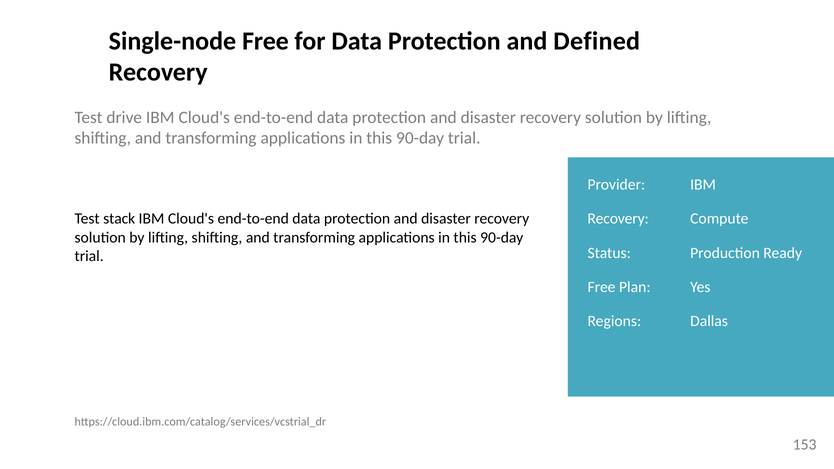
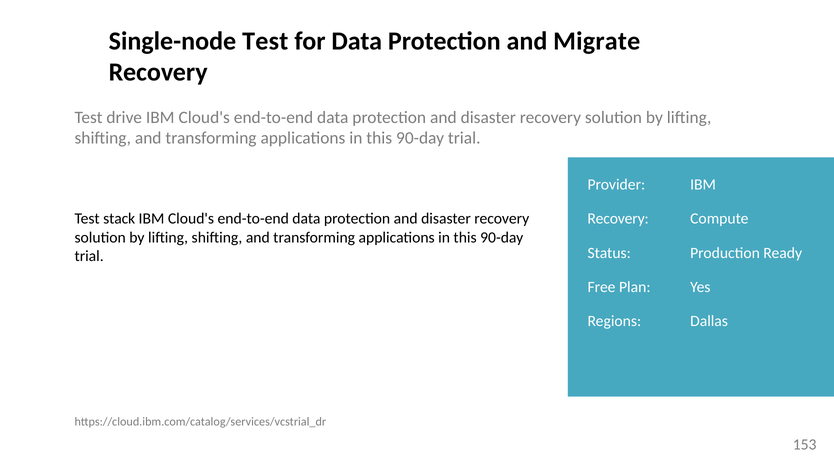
Single-node Free: Free -> Test (265, 41)
Defined: Defined -> Migrate (597, 41)
